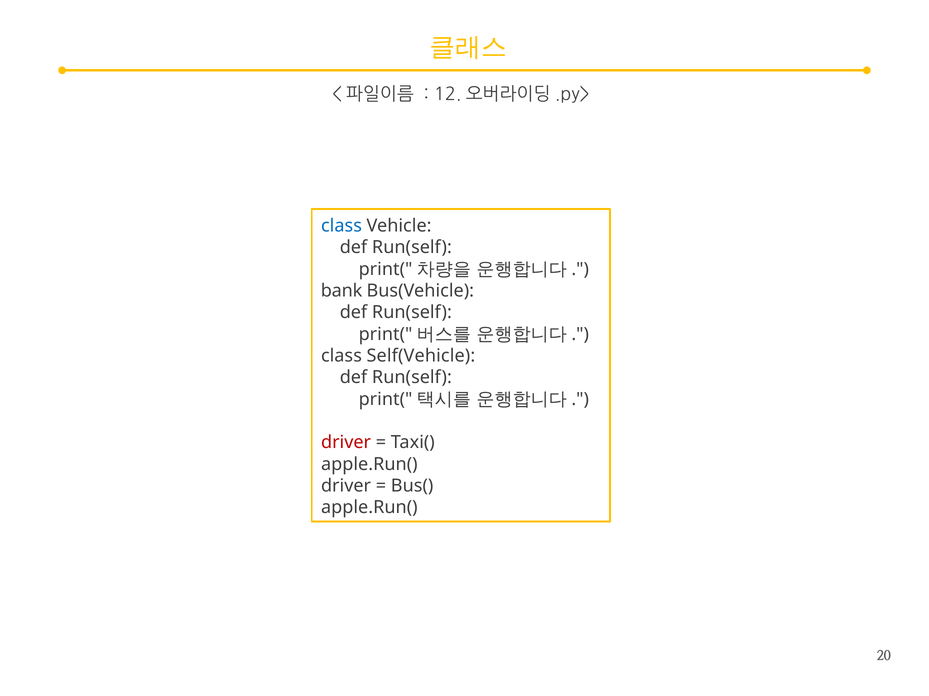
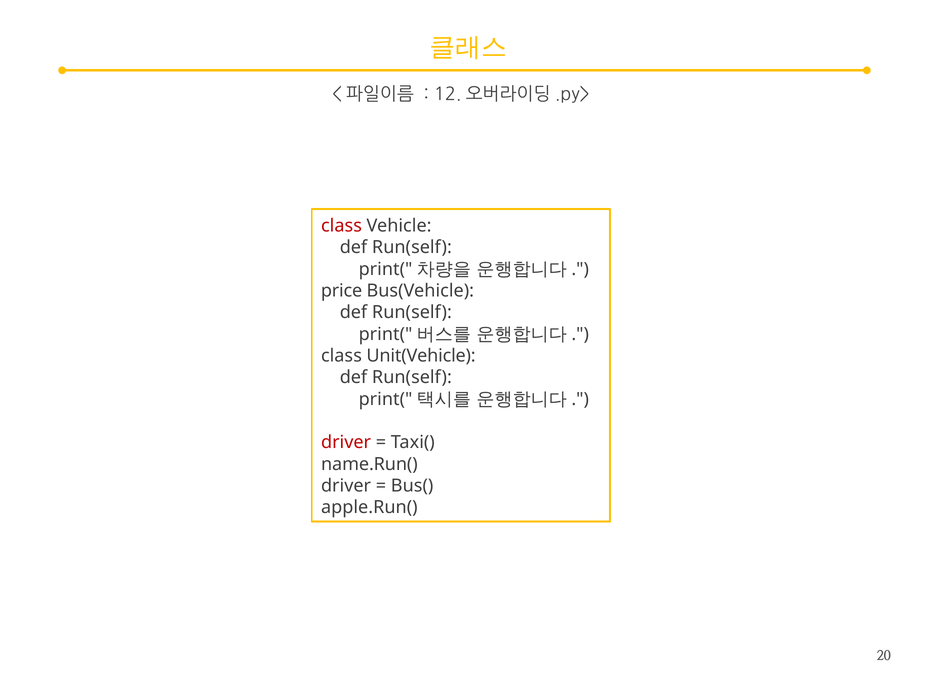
class colour: blue -> red (341, 226)
bank: bank -> price (342, 291)
Self(Vehicle: Self(Vehicle -> Unit(Vehicle (421, 356)
apple.Run(: apple.Run( -> name.Run( (369, 465)
